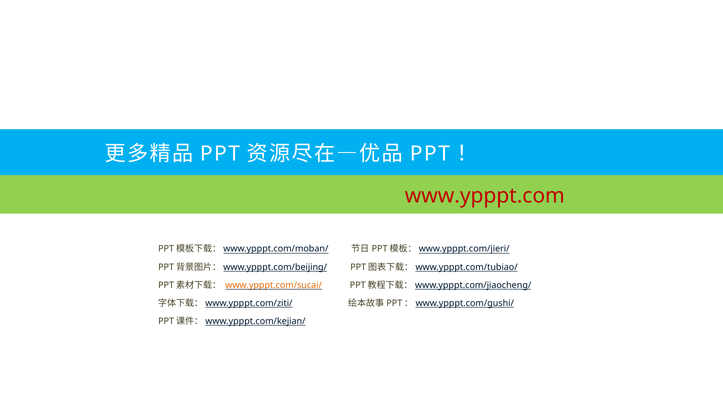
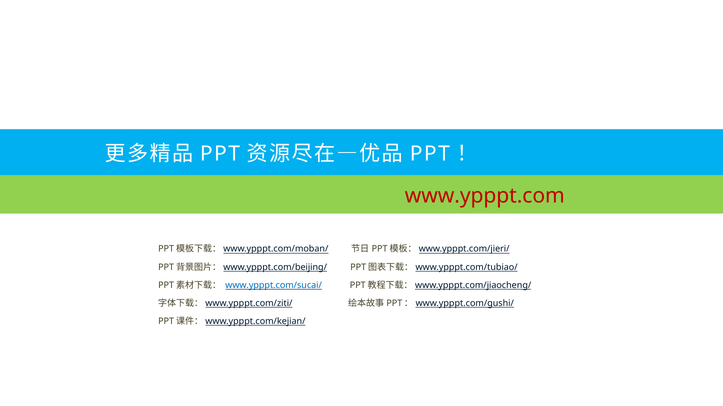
www.ypppt.com/sucai/ colour: orange -> blue (274, 286)
